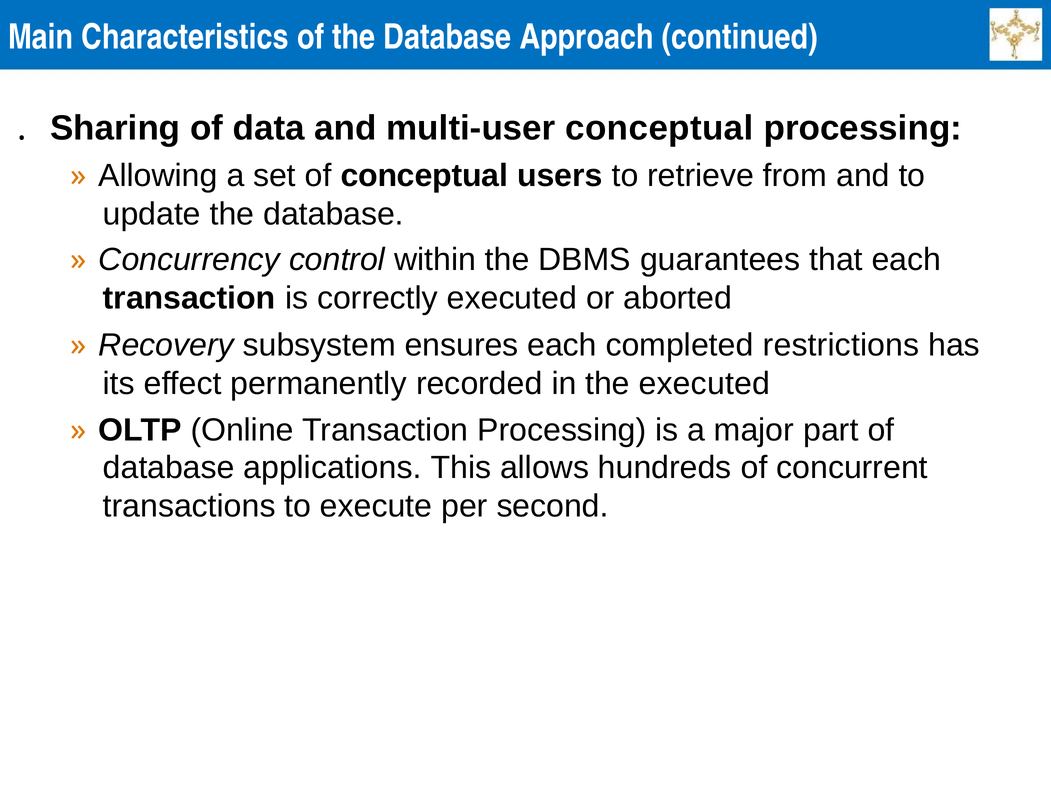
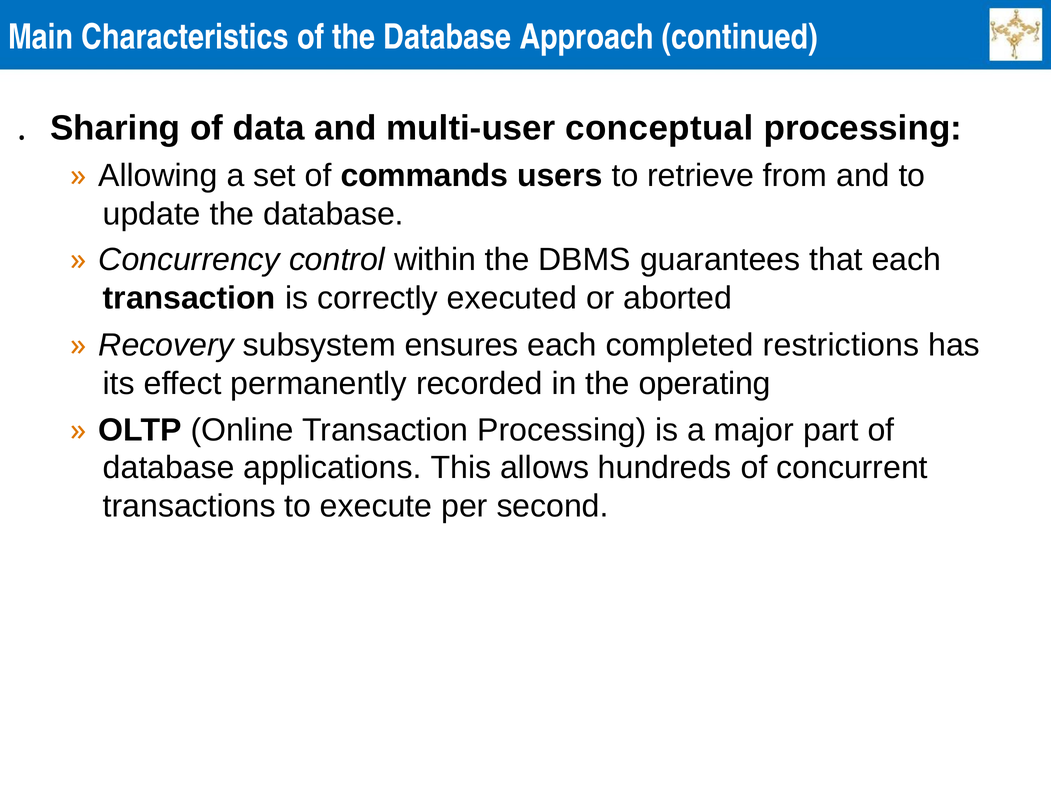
of conceptual: conceptual -> commands (424, 176)
the executed: executed -> operating (705, 384)
